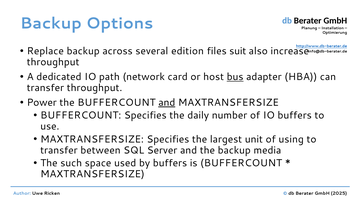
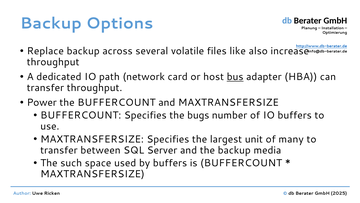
edition: edition -> volatile (188, 51)
suit: suit -> like (238, 51)
and underline: present -> none (167, 102)
daily: daily -> bugs (198, 115)
using: using -> many (291, 139)
